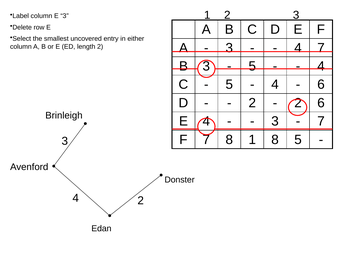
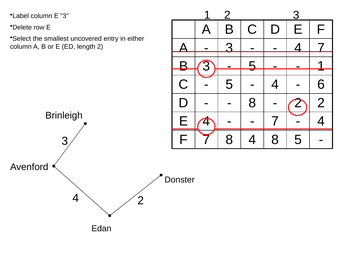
4: 4 -> 1 (321, 66)
2: 2 -> 8 (252, 103)
2 6: 6 -> 2 (321, 103)
3: 3 -> 7 (275, 121)
7: 7 -> 4 (321, 121)
8 1: 1 -> 4 (252, 140)
